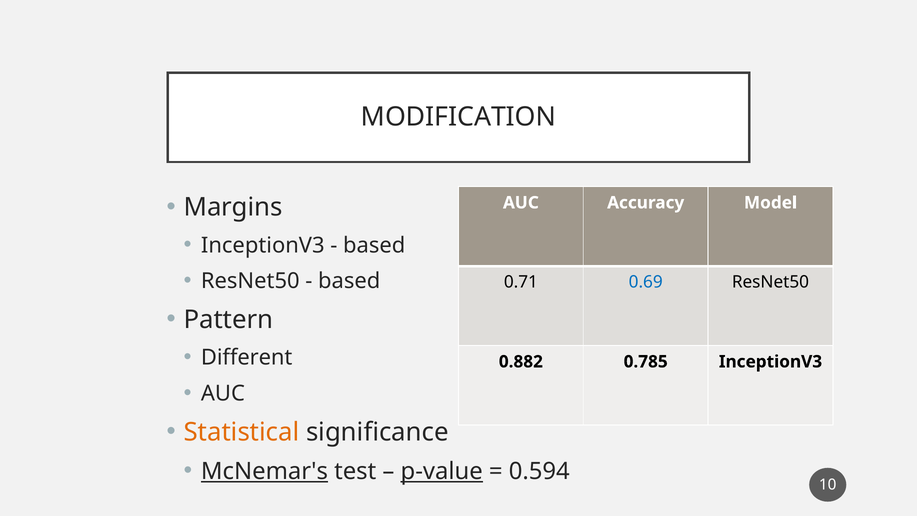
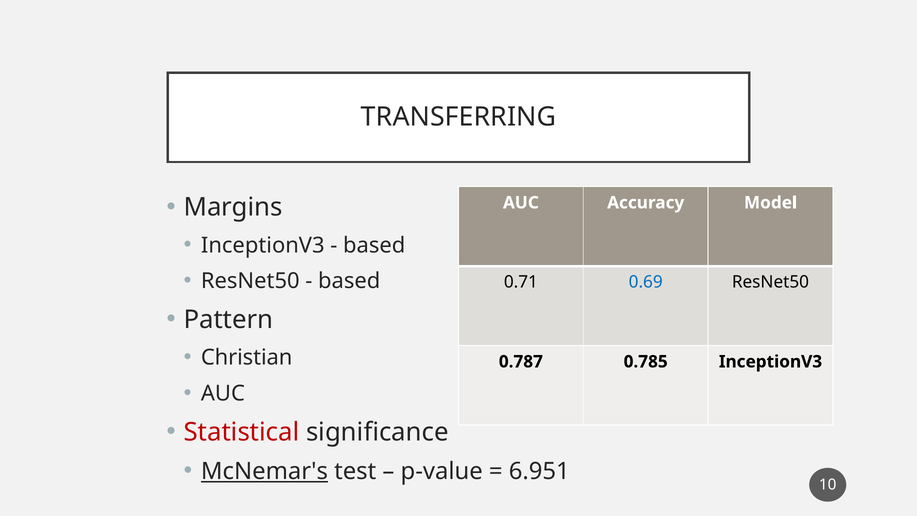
MODIFICATION: MODIFICATION -> TRANSFERRING (458, 117)
Different: Different -> Christian (247, 358)
0.882: 0.882 -> 0.787 (521, 362)
Statistical colour: orange -> red (242, 432)
p-value underline: present -> none (442, 471)
0.594: 0.594 -> 6.951 (539, 471)
